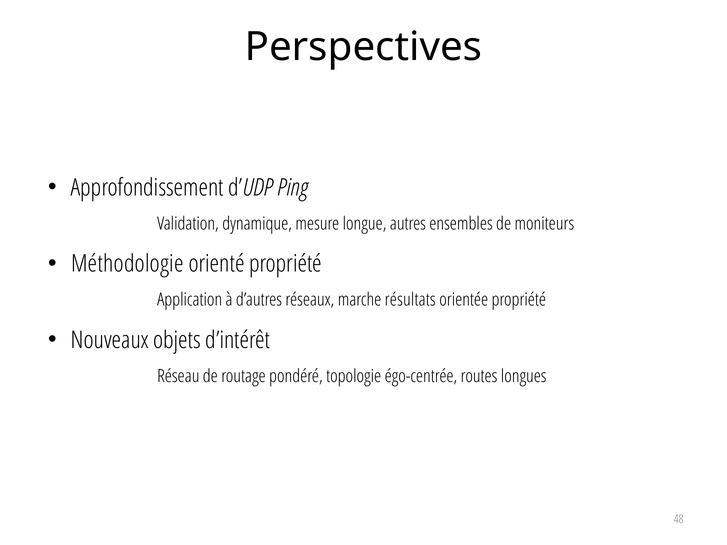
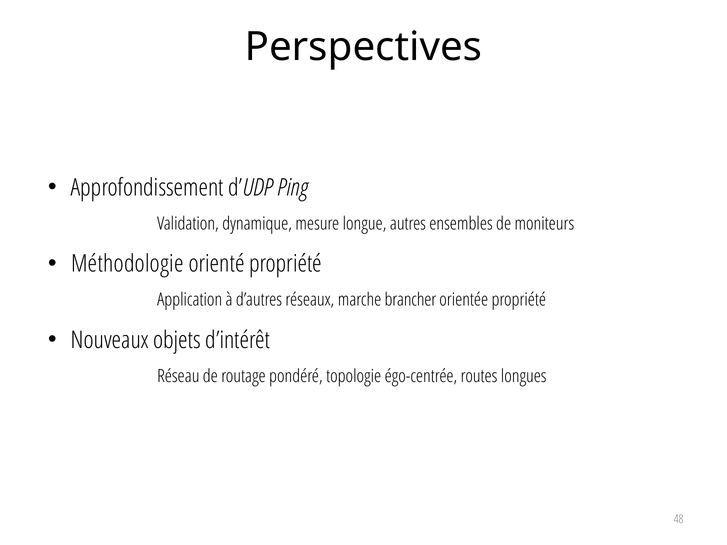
résultats: résultats -> brancher (410, 300)
